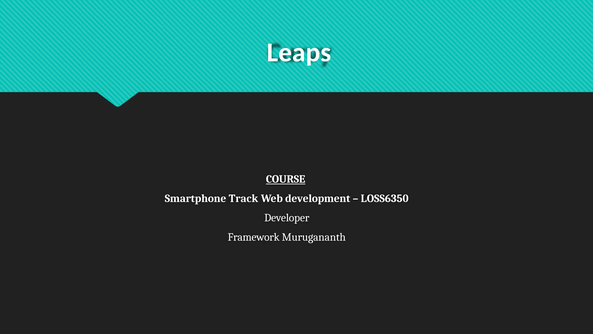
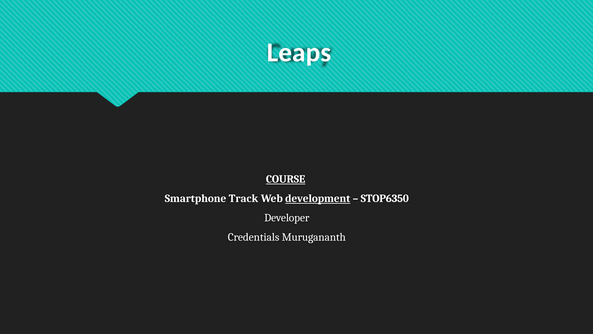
development underline: none -> present (318, 198)
LOSS6350: LOSS6350 -> STOP6350 (385, 198)
Framework: Framework -> Credentials (254, 237)
